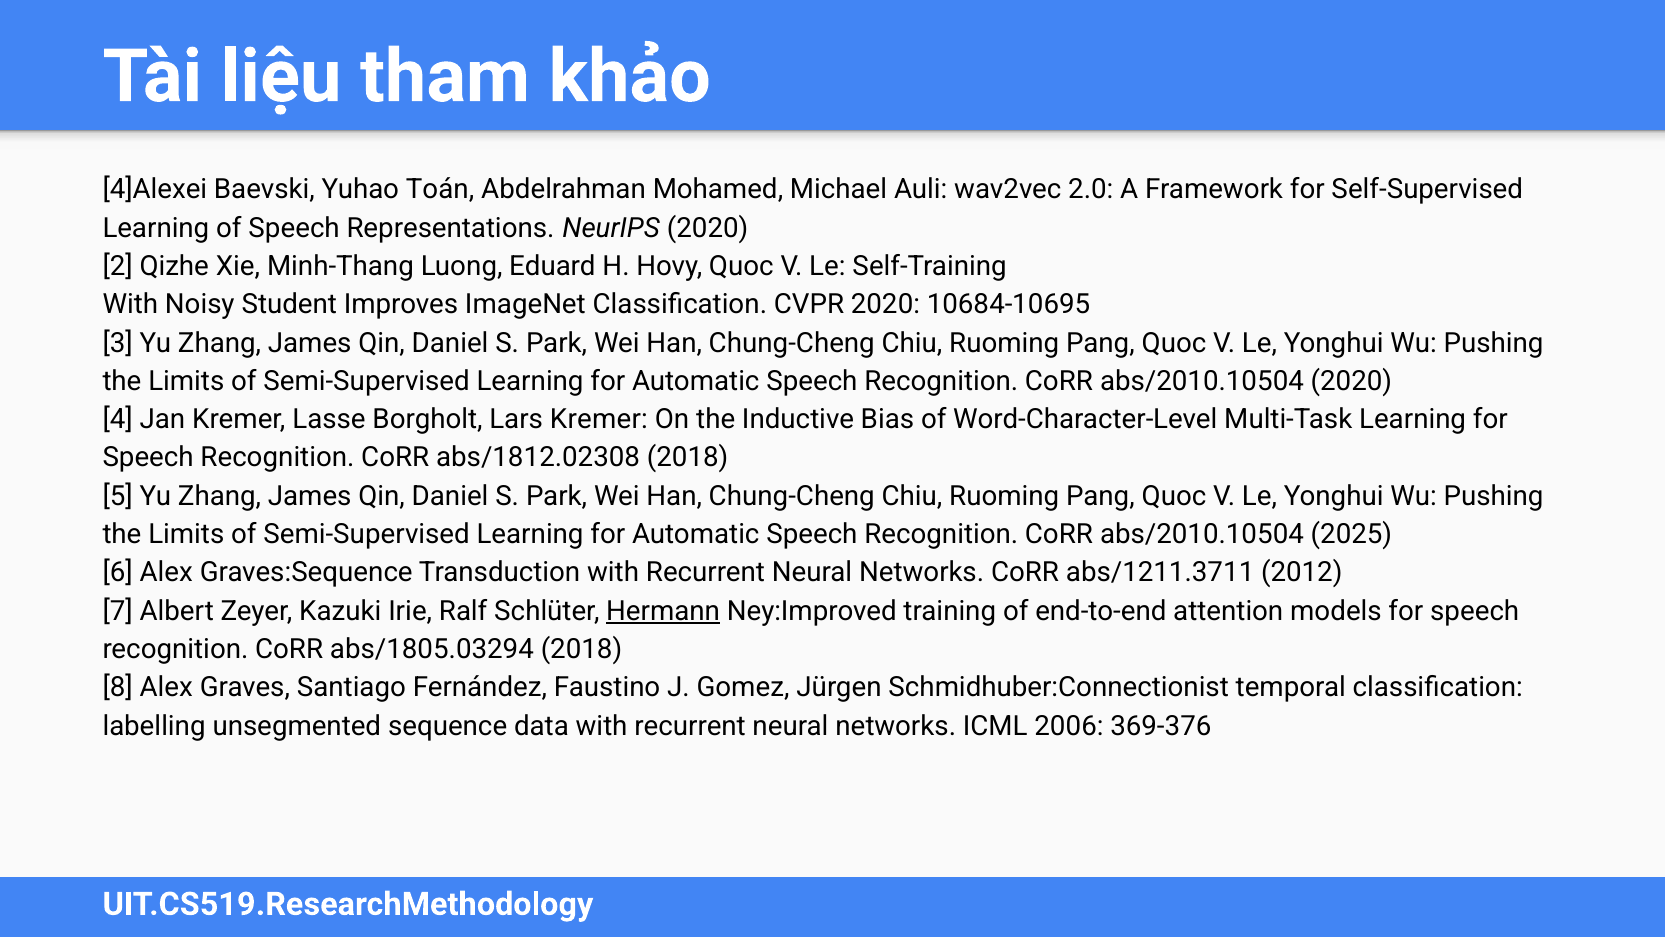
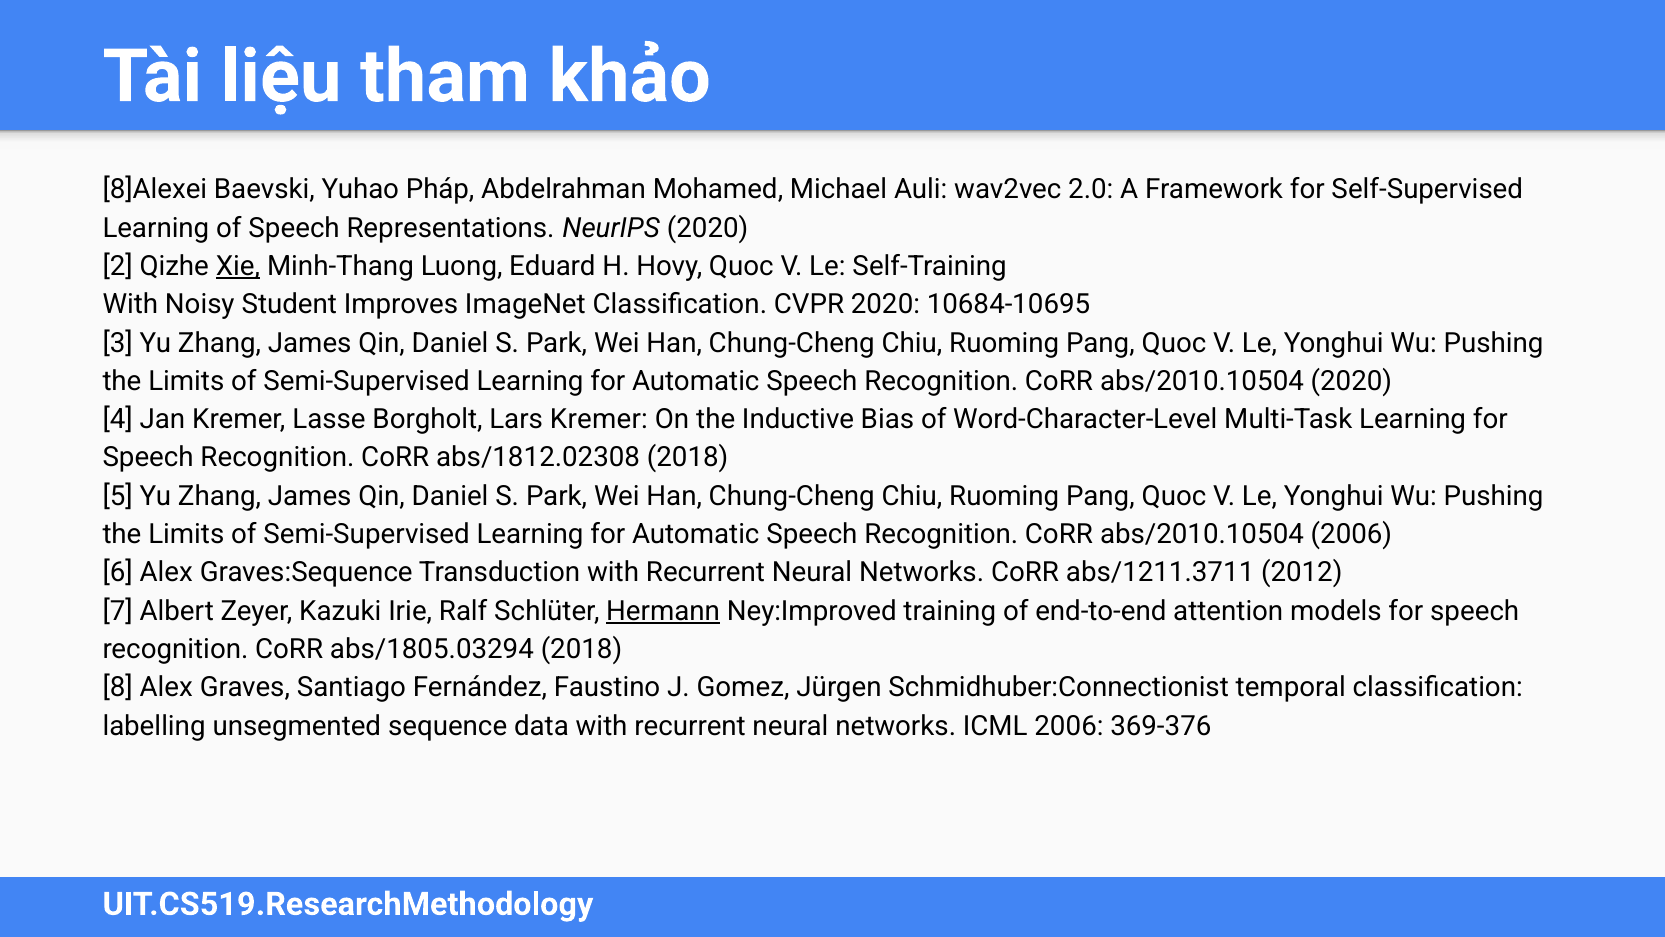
4]Alexei: 4]Alexei -> 8]Alexei (155, 190)
Toán: Toán -> Pháp (440, 190)
Xie underline: none -> present (238, 266)
abs/2010.10504 2025: 2025 -> 2006 (1351, 534)
